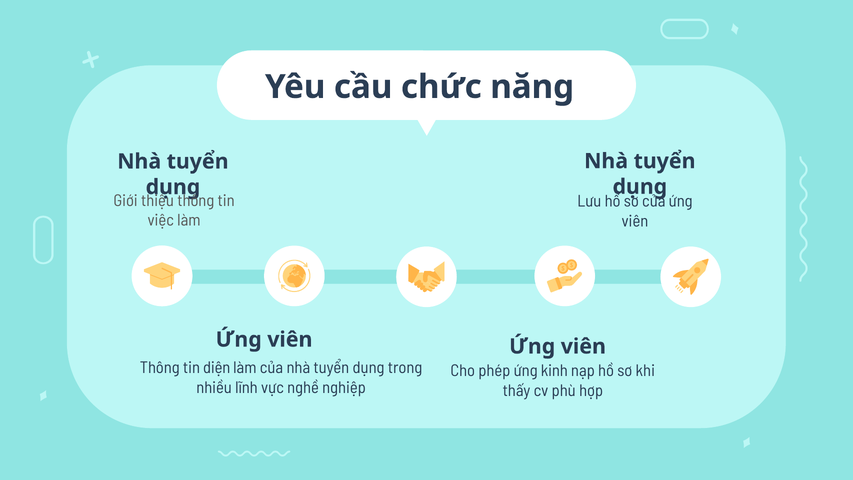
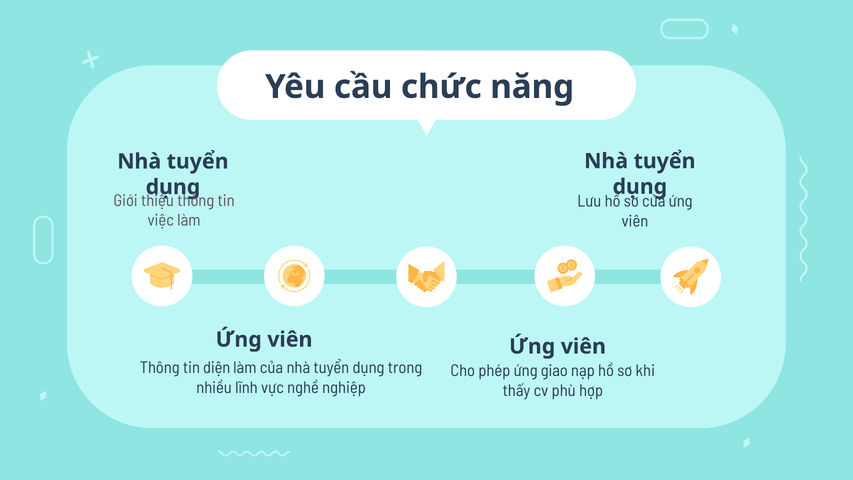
kinh: kinh -> giao (554, 371)
